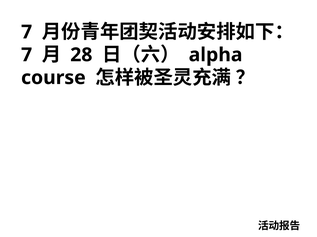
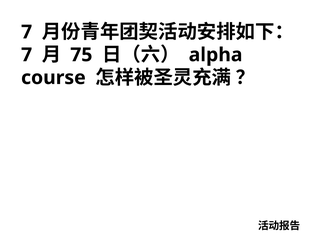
28: 28 -> 75 (81, 55)
